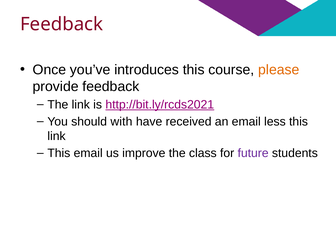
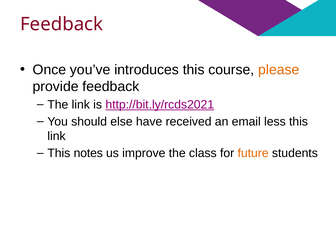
with: with -> else (121, 122)
This email: email -> notes (88, 153)
future colour: purple -> orange (253, 153)
